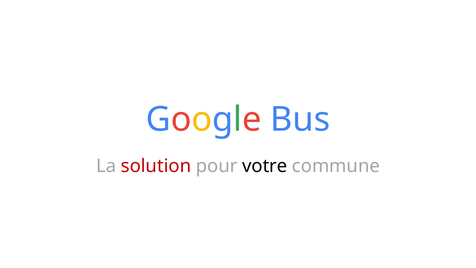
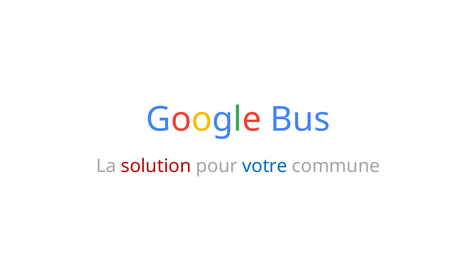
votre colour: black -> blue (265, 166)
